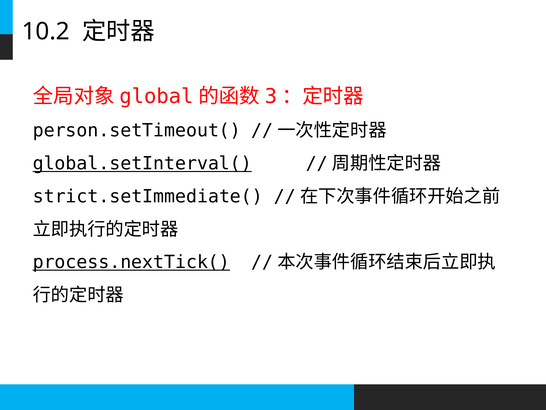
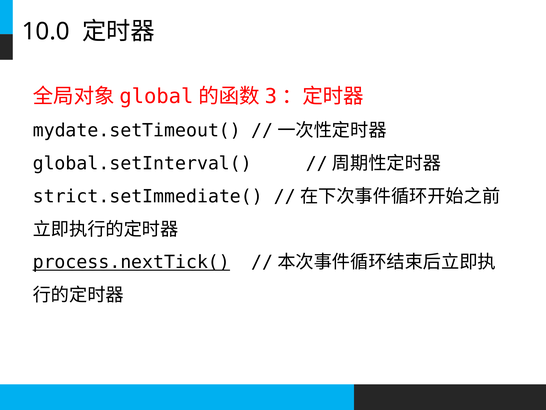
10.2: 10.2 -> 10.0 (46, 32)
person.setTimeout(: person.setTimeout( -> mydate.setTimeout( (137, 130)
global.setInterval( underline: present -> none (142, 163)
